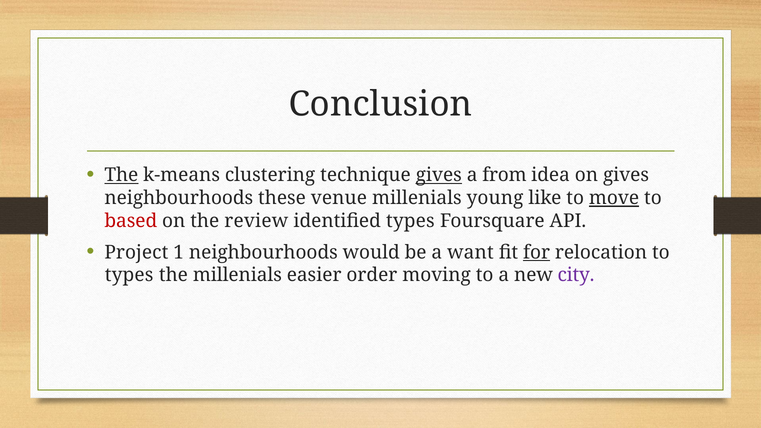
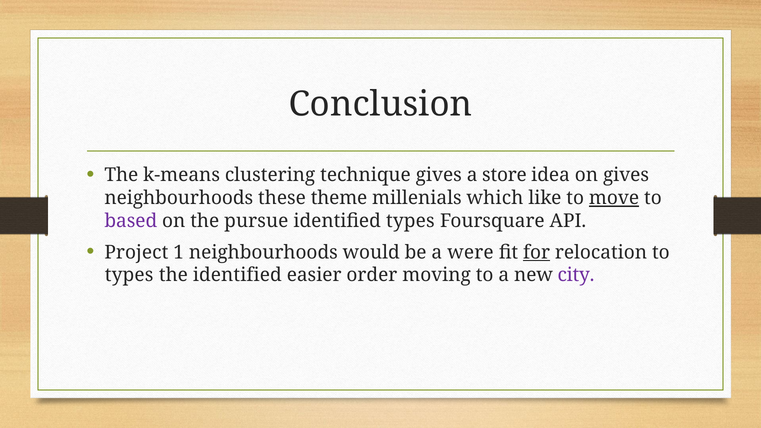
The underline: present -> none (121, 175)
gives underline: present -> none (439, 175)
from: from -> store (504, 175)
venue: venue -> theme (339, 198)
young: young -> which (495, 198)
based colour: red -> purple (131, 221)
review: review -> pursue (256, 221)
want: want -> were (470, 252)
the millenials: millenials -> identified (237, 275)
